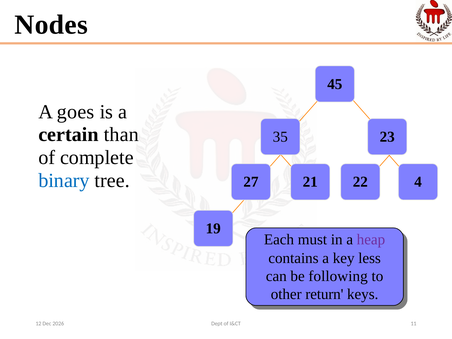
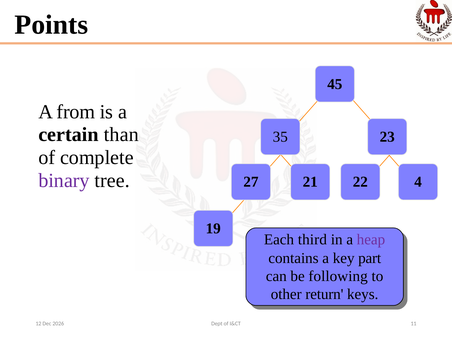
Nodes: Nodes -> Points (51, 25)
goes: goes -> from (76, 112)
binary colour: blue -> purple (64, 181)
must: must -> third (312, 240)
less: less -> part (370, 258)
